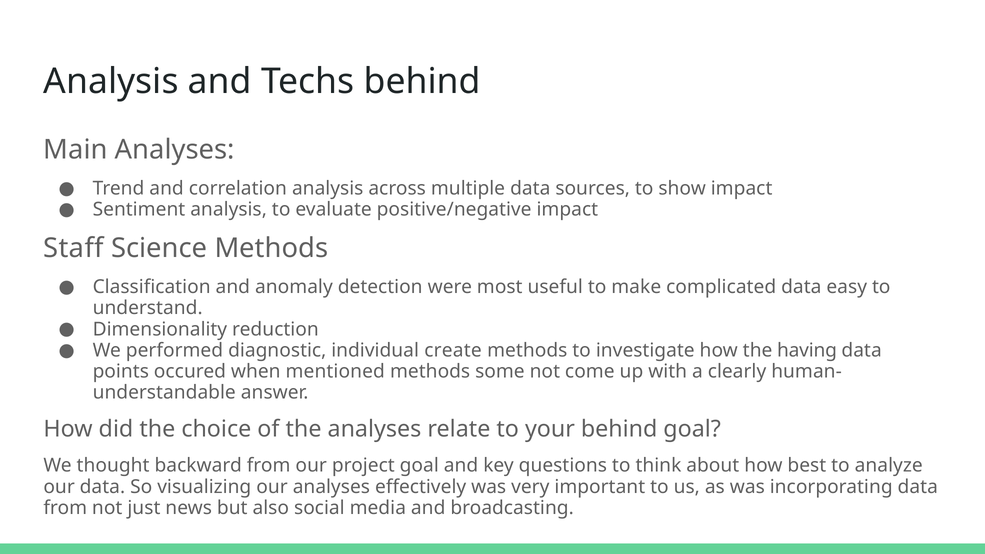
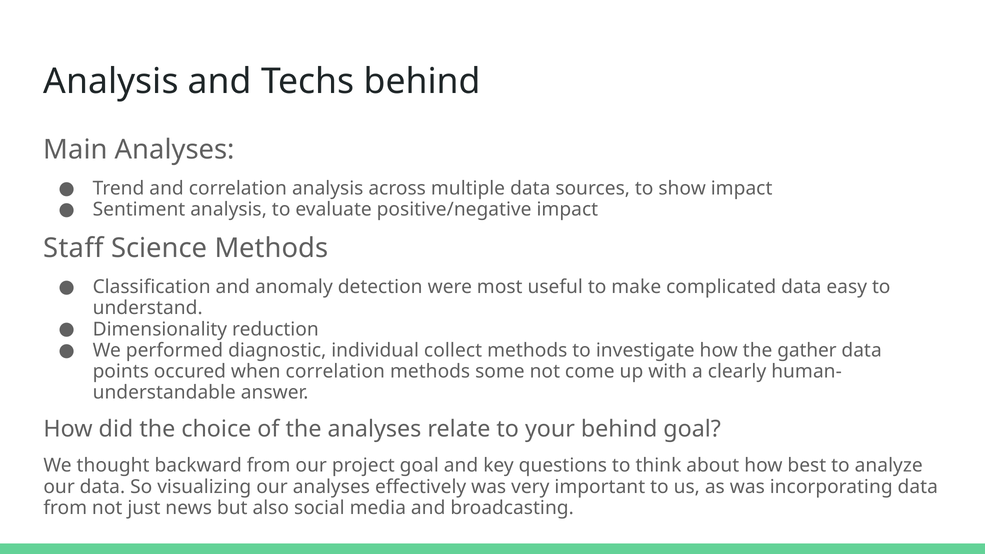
create: create -> collect (453, 350)
having: having -> gather (807, 350)
when mentioned: mentioned -> correlation (335, 372)
